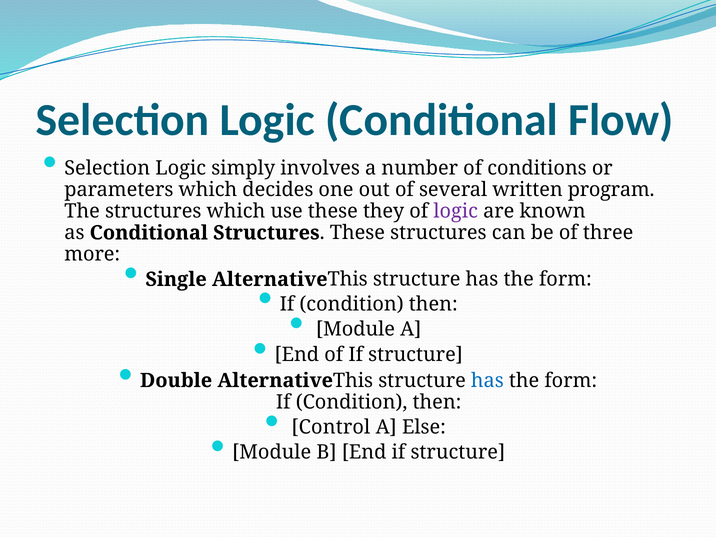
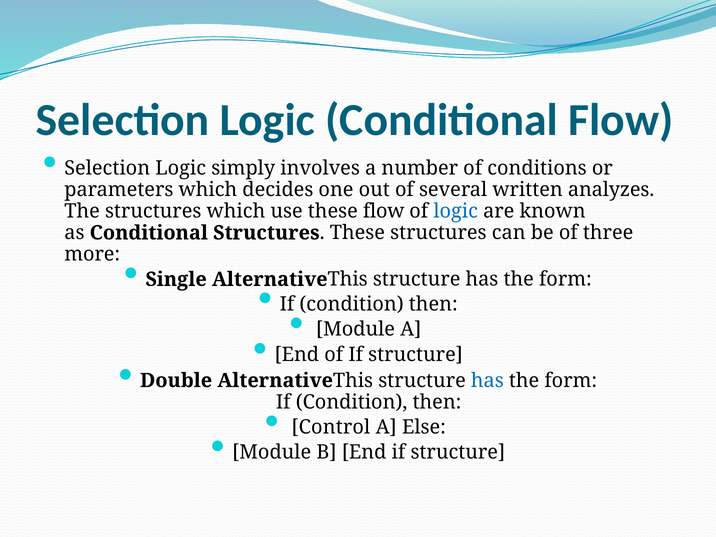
program: program -> analyzes (611, 190)
these they: they -> flow (384, 211)
logic colour: purple -> blue (456, 211)
